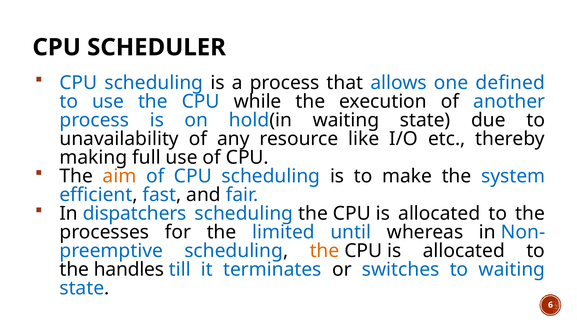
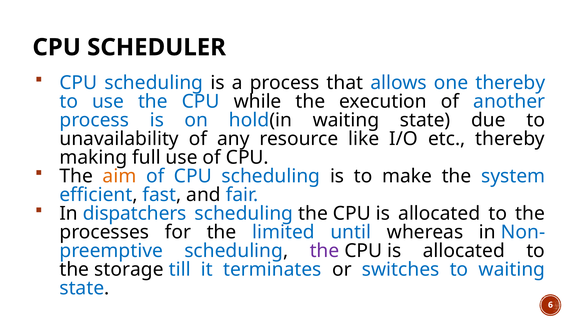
one defined: defined -> thereby (510, 83)
the colour: orange -> purple (325, 251)
handles: handles -> storage (129, 270)
